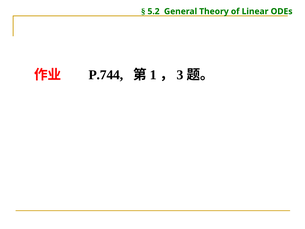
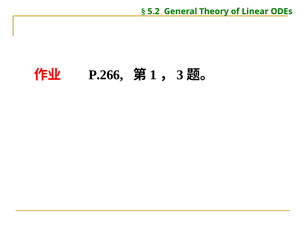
P.744: P.744 -> P.266 (106, 75)
